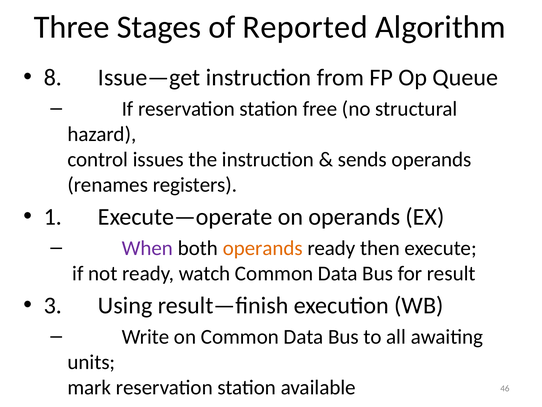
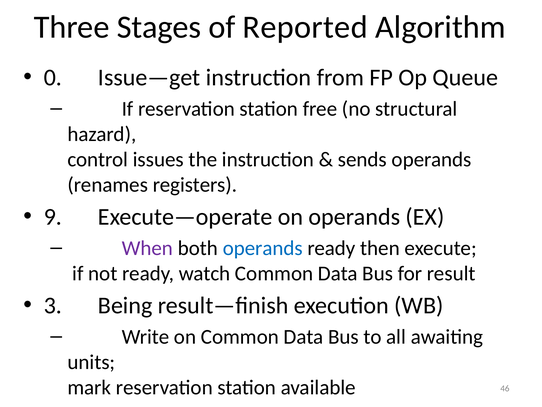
8: 8 -> 0 (53, 77)
1: 1 -> 9 (53, 217)
operands colour: orange -> blue (263, 248)
Using: Using -> Being (125, 305)
